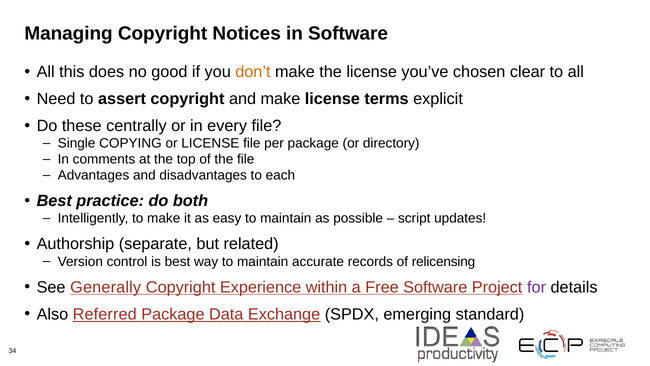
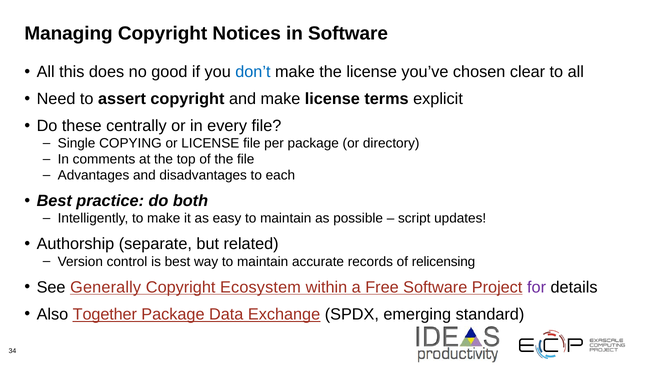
don’t colour: orange -> blue (253, 72)
Experience: Experience -> Ecosystem (260, 287)
Referred: Referred -> Together (105, 314)
